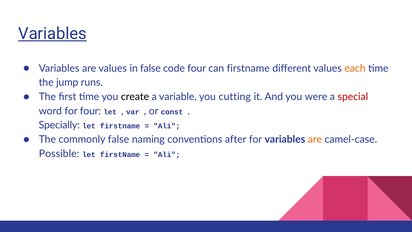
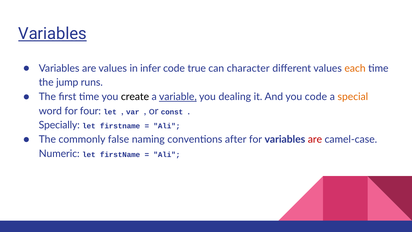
in false: false -> infer (150, 68)
code four: four -> true (197, 68)
can firstname: firstname -> character (248, 68)
variable underline: none -> present (178, 97)
cutting: cutting -> dealing (235, 97)
you were: were -> code (316, 97)
special colour: red -> orange (353, 97)
are colour: orange -> red (315, 139)
Possible: Possible -> Numeric (59, 154)
